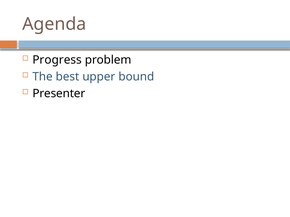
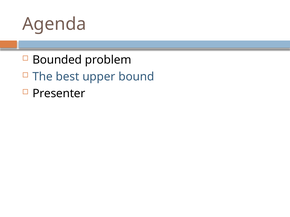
Progress: Progress -> Bounded (57, 60)
